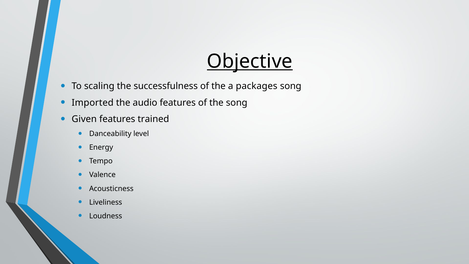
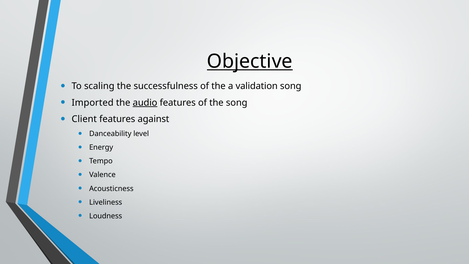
packages: packages -> validation (257, 86)
audio underline: none -> present (145, 103)
Given: Given -> Client (84, 119)
trained: trained -> against (153, 119)
